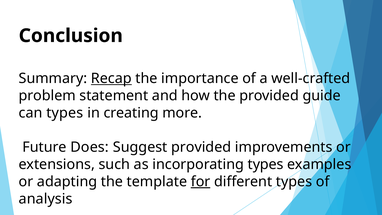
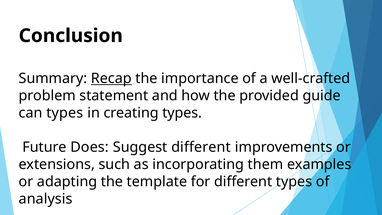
creating more: more -> types (182, 113)
Suggest provided: provided -> different (201, 147)
incorporating types: types -> them (266, 164)
for underline: present -> none (201, 181)
